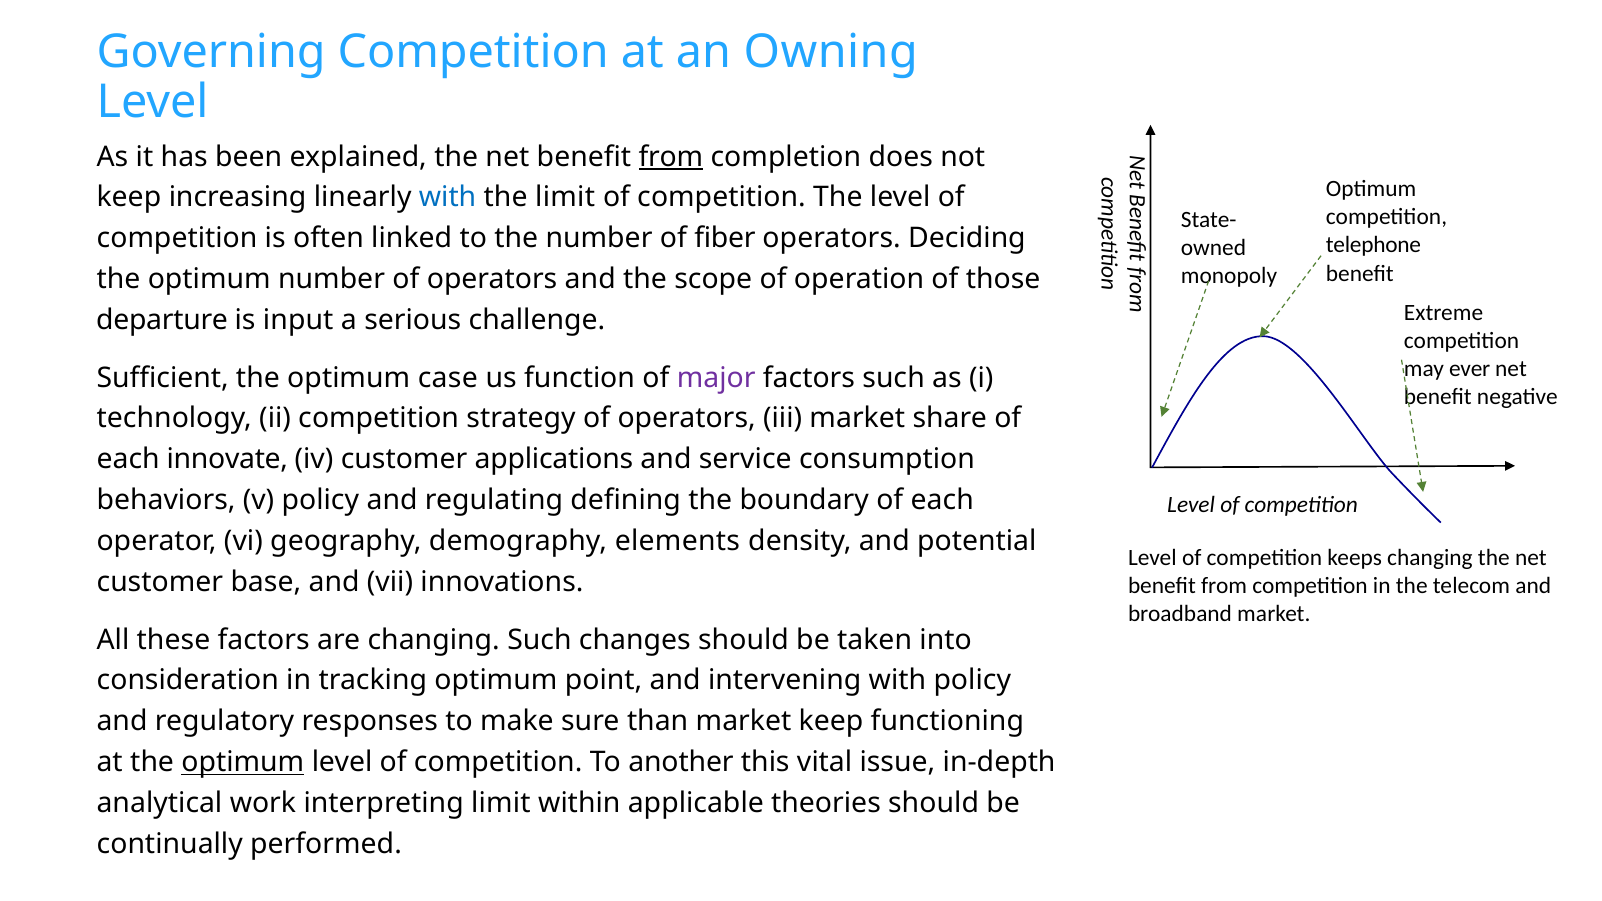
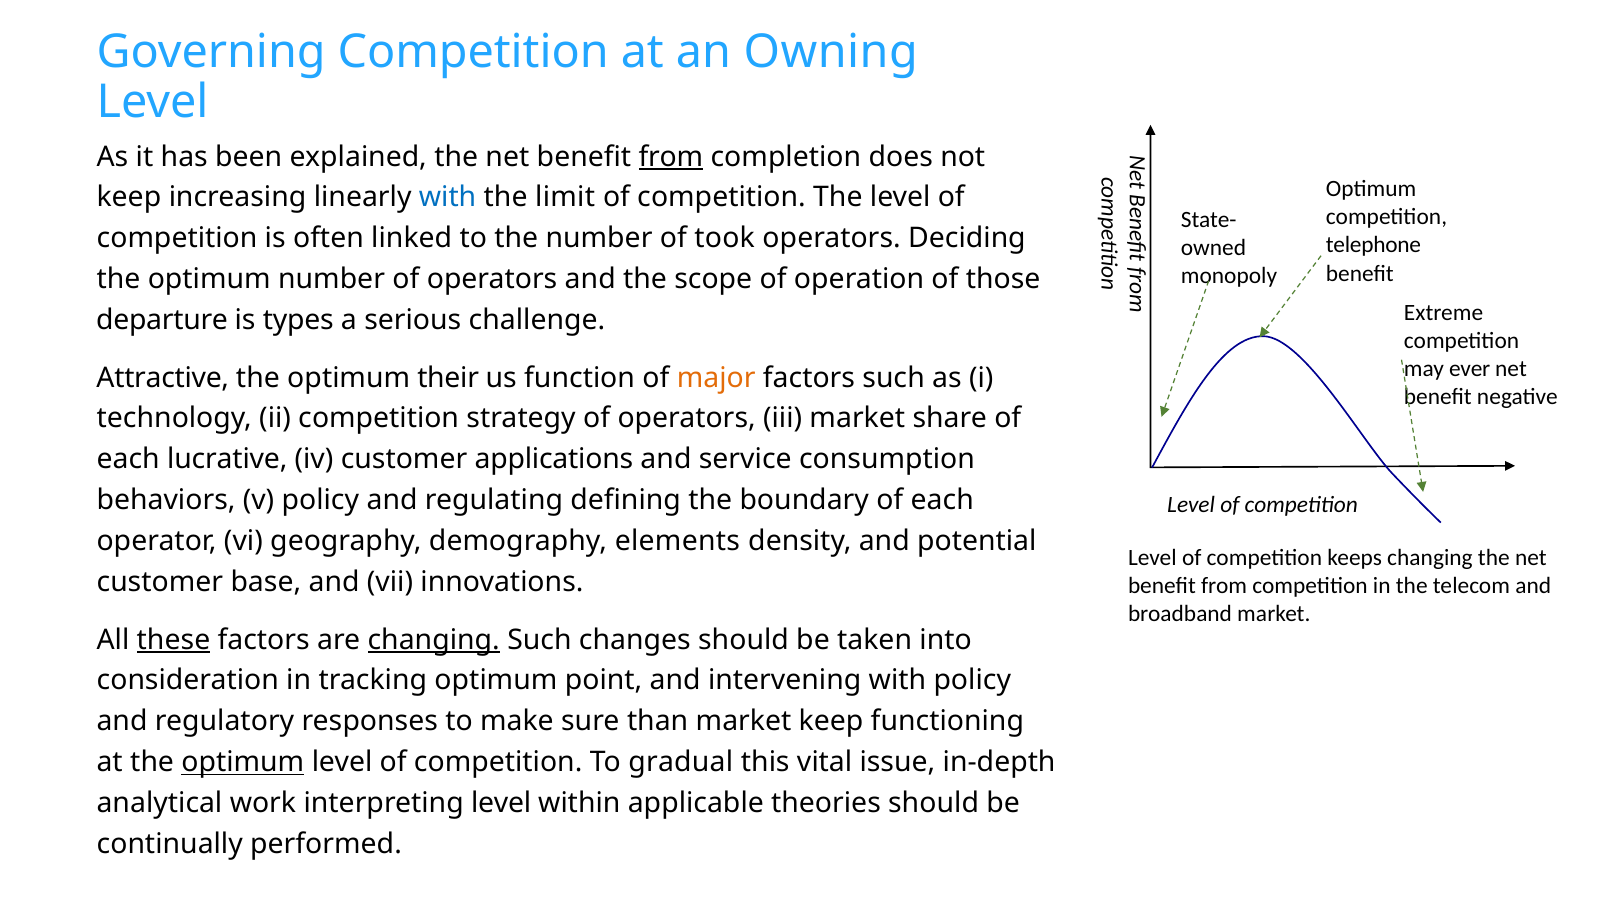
fiber: fiber -> took (725, 238)
input: input -> types (298, 320)
Sufficient: Sufficient -> Attractive (163, 378)
case: case -> their (448, 378)
major colour: purple -> orange (716, 378)
innovate: innovate -> lucrative (227, 460)
these underline: none -> present (173, 640)
changing underline: none -> present (434, 640)
another: another -> gradual (681, 762)
interpreting limit: limit -> level (501, 803)
